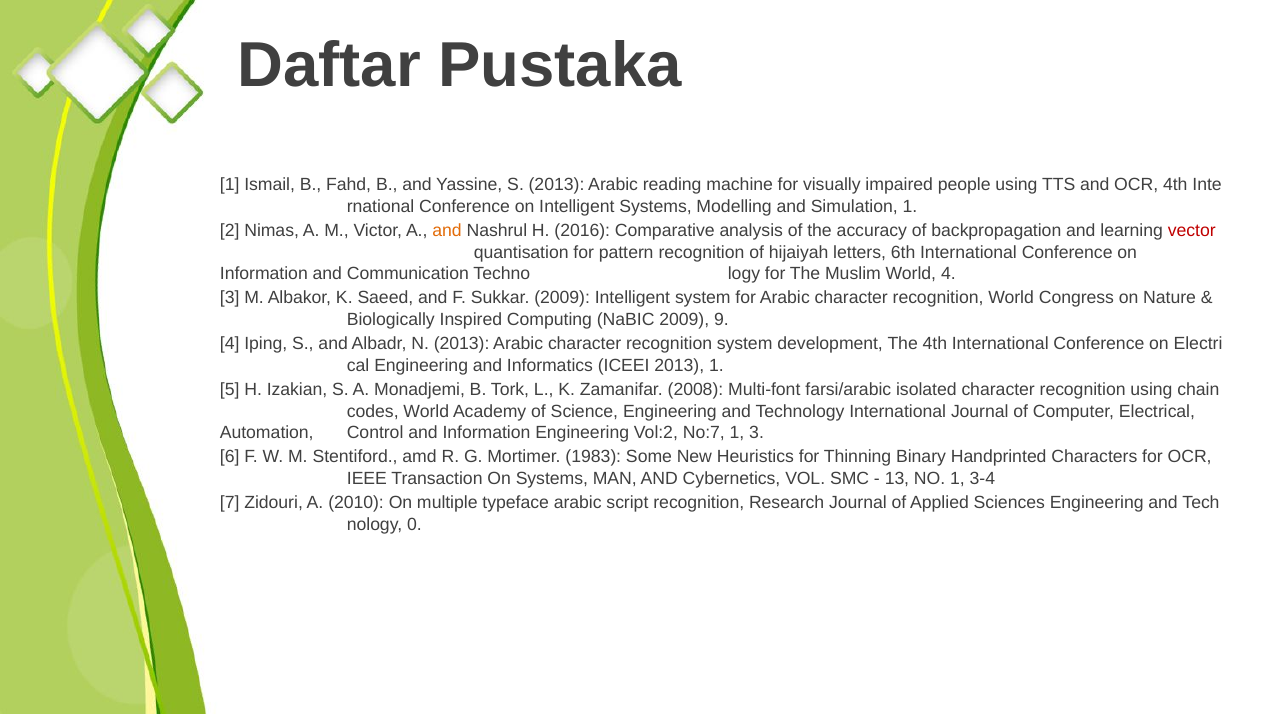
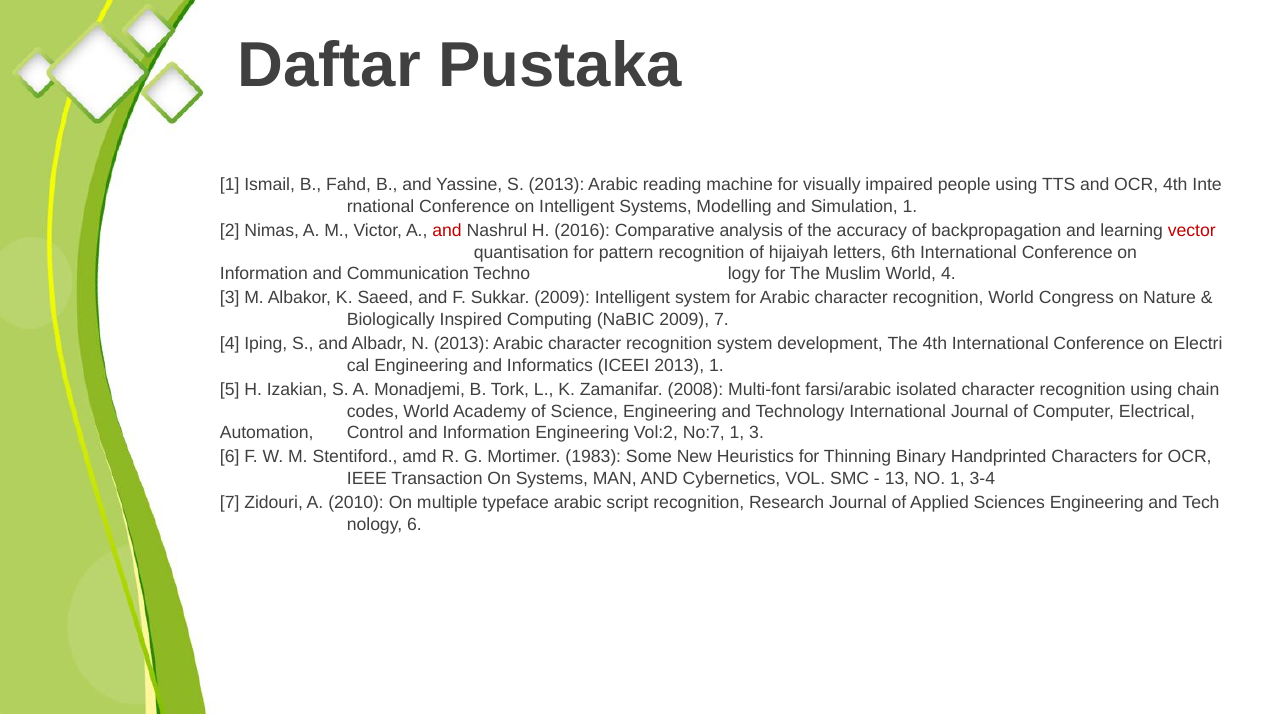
and colour: orange -> red (447, 231)
2009 9: 9 -> 7 (721, 320)
nology 0: 0 -> 6 (414, 525)
